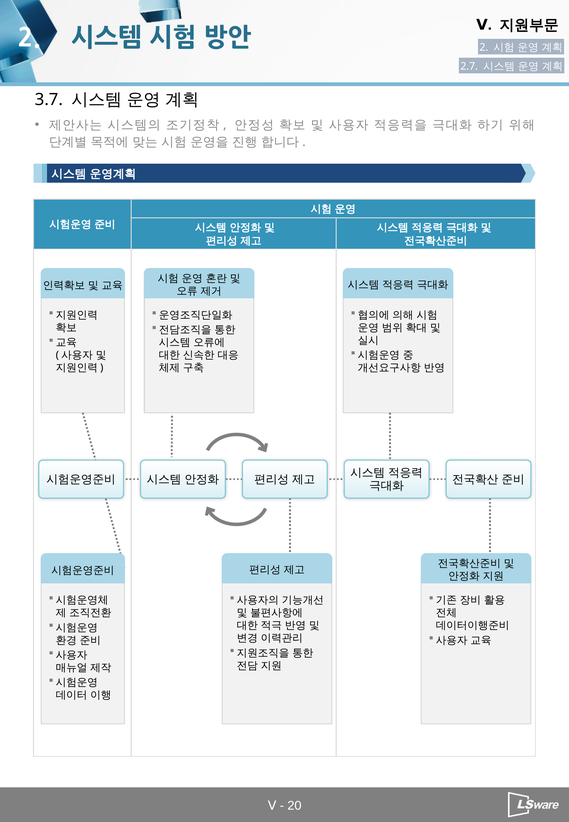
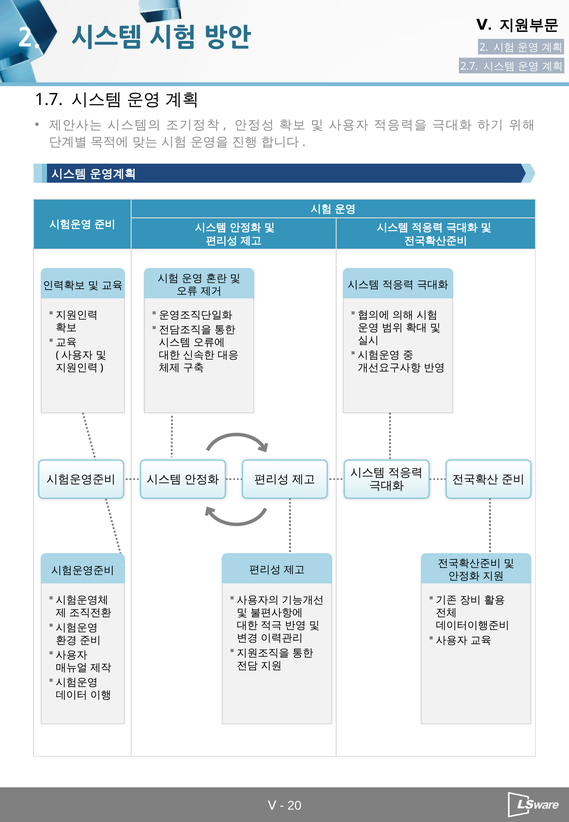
3.7: 3.7 -> 1.7 (49, 100)
